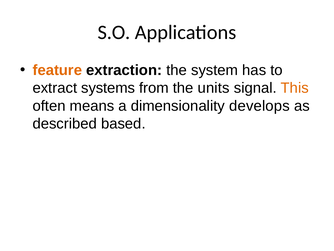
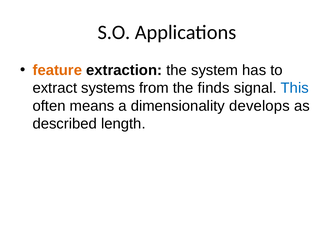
units: units -> finds (214, 88)
This colour: orange -> blue (295, 88)
based: based -> length (123, 124)
